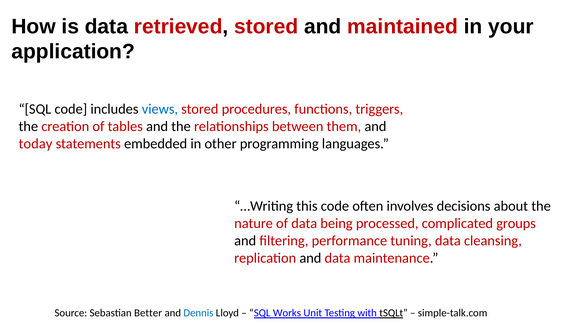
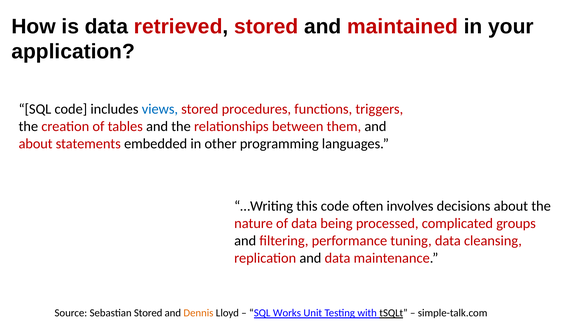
today: today -> about (36, 143)
Sebastian Better: Better -> Stored (148, 313)
Dennis colour: blue -> orange (198, 313)
